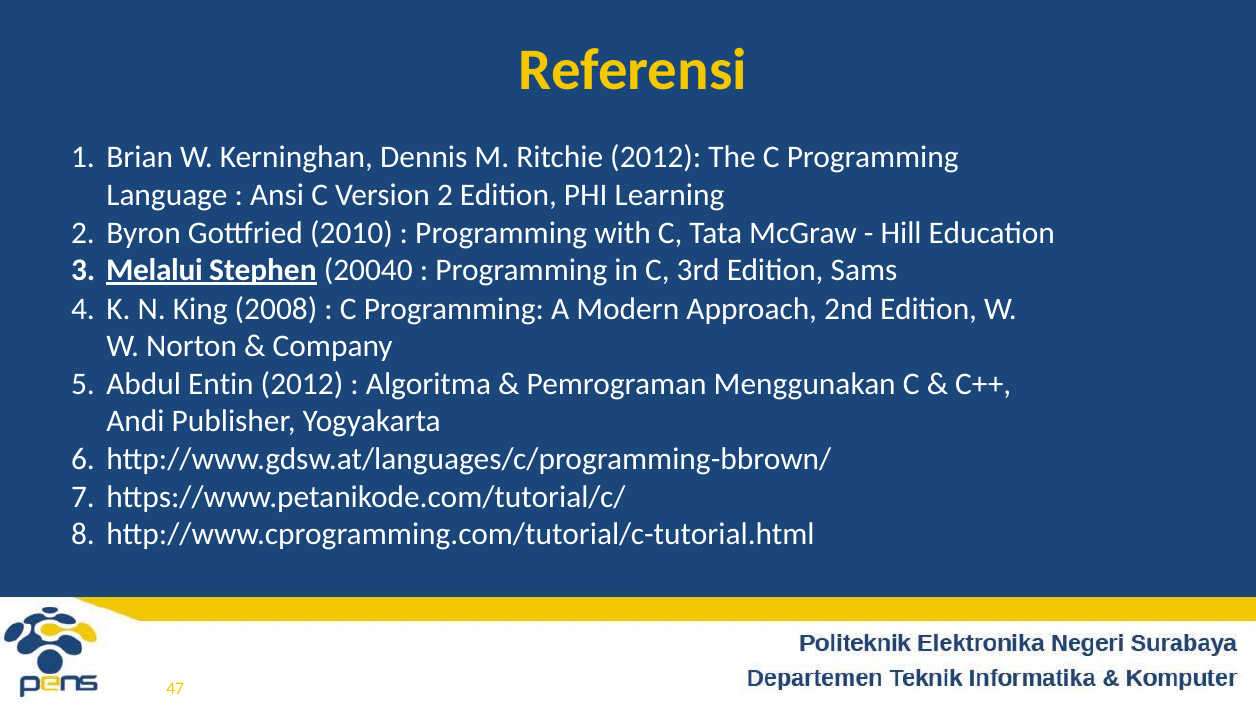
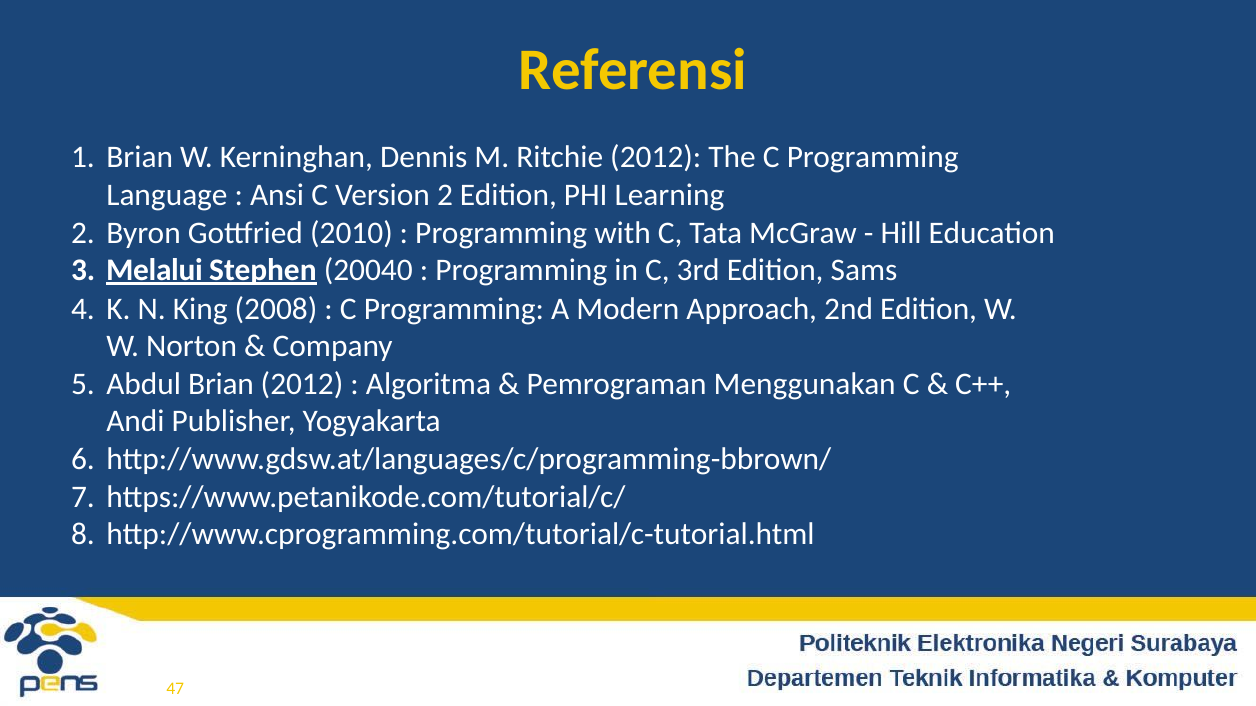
Abdul Entin: Entin -> Brian (221, 384)
